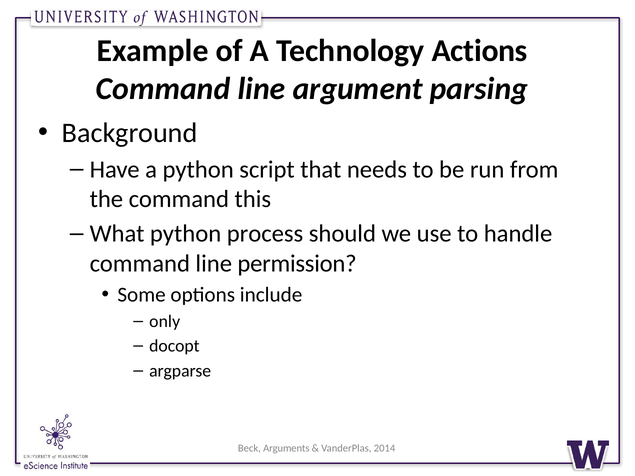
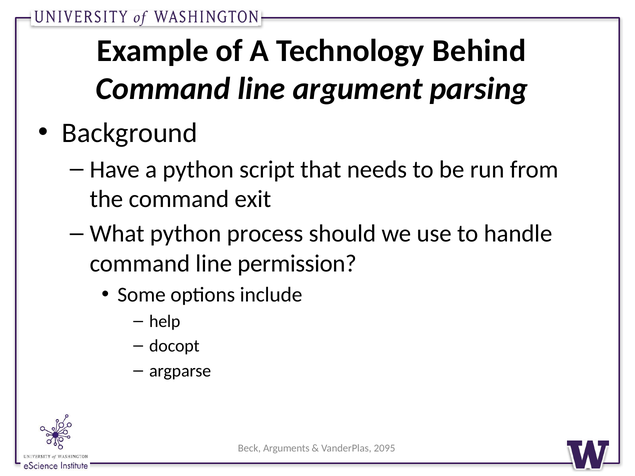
Actions: Actions -> Behind (479, 51)
this: this -> exit (253, 199)
only: only -> help (165, 322)
2014: 2014 -> 2095 (385, 448)
